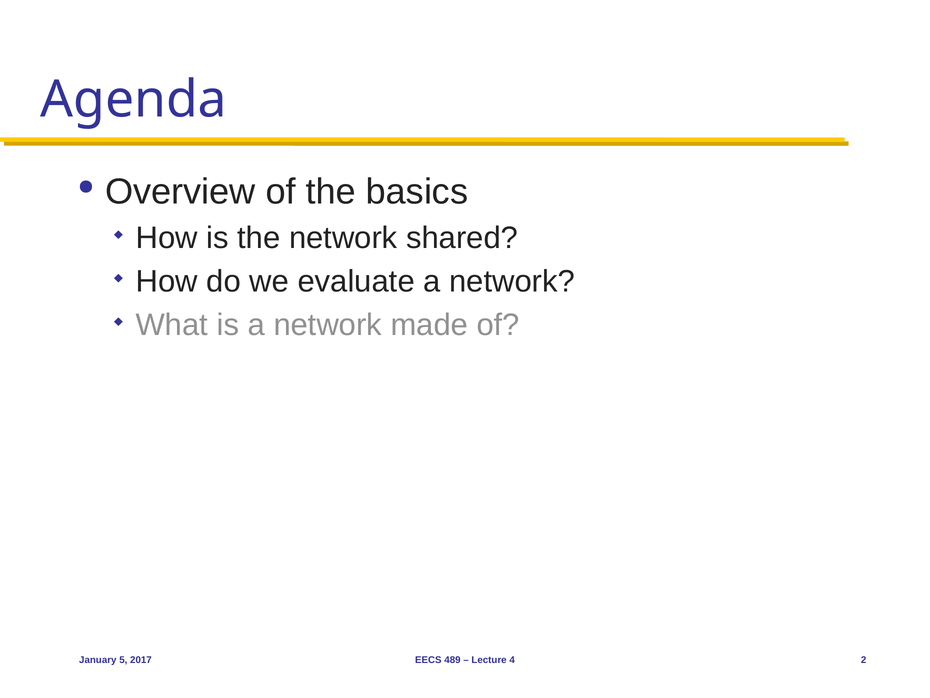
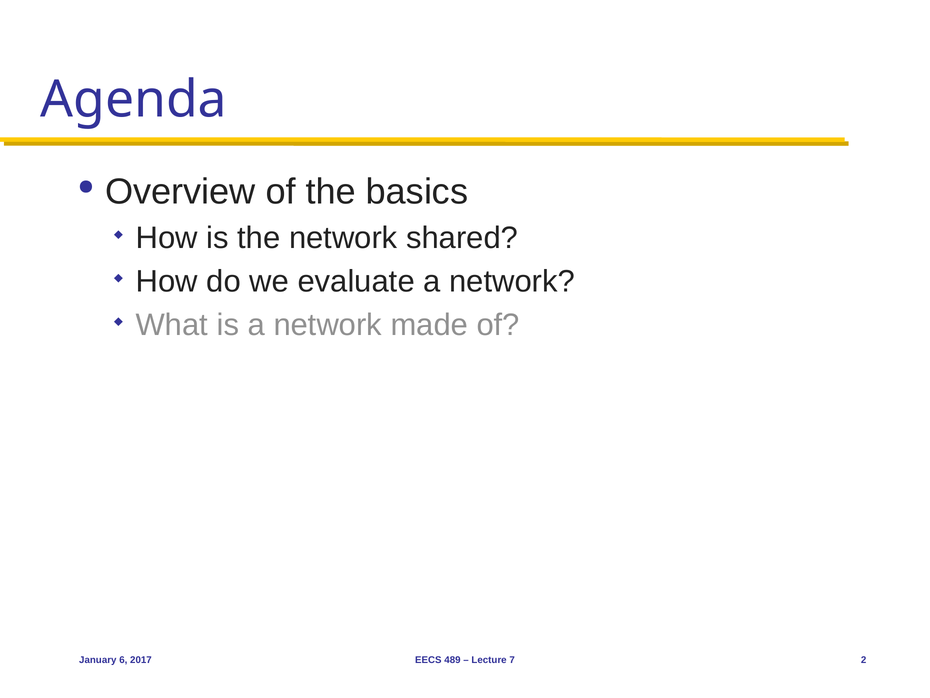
5: 5 -> 6 (123, 659)
4: 4 -> 7 (512, 659)
